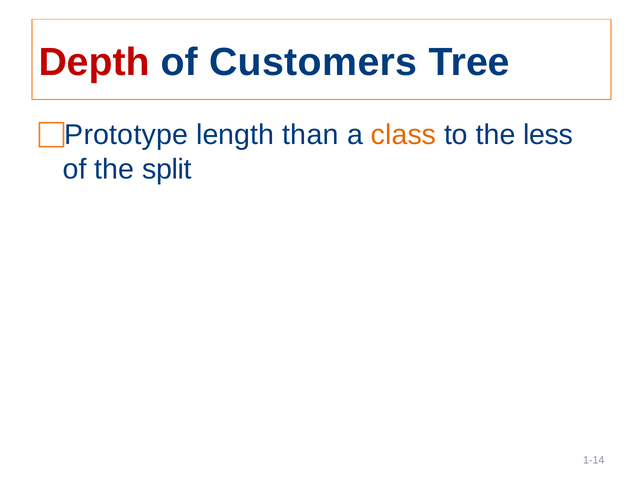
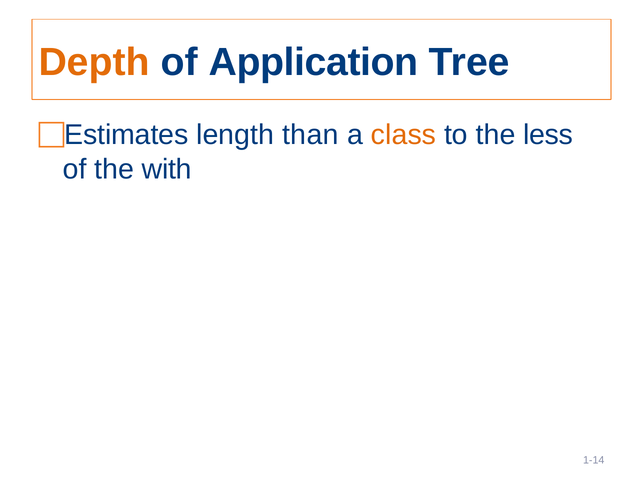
Depth colour: red -> orange (94, 62)
Customers: Customers -> Application (314, 62)
Prototype: Prototype -> Estimates (126, 135)
split: split -> with (167, 169)
